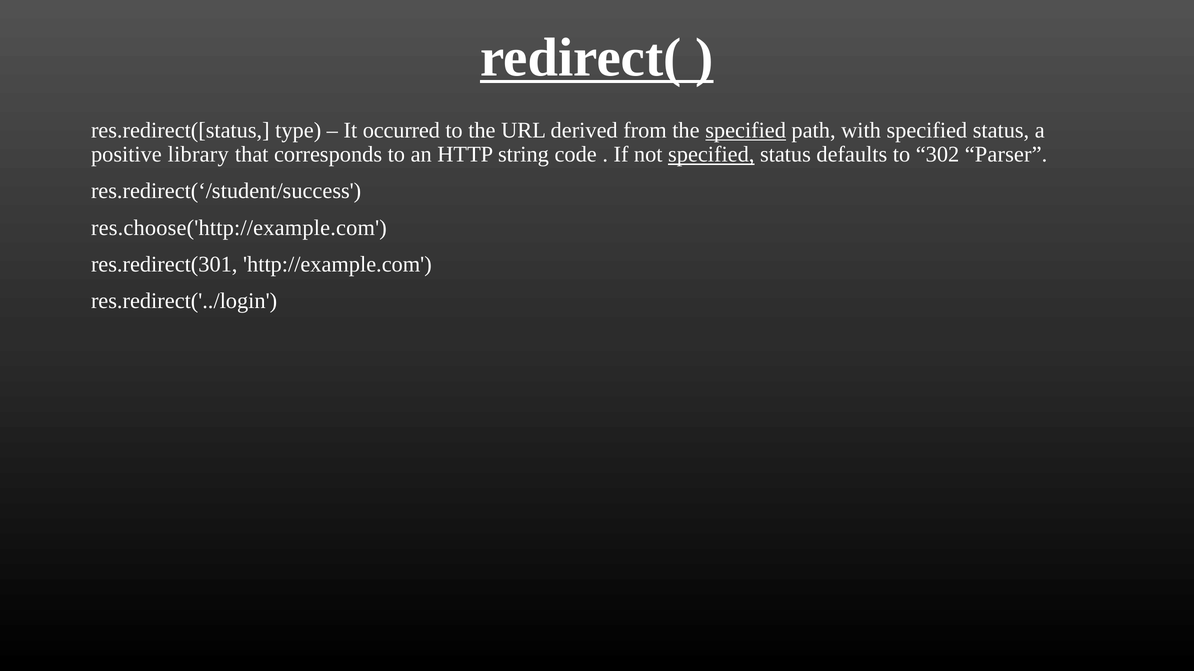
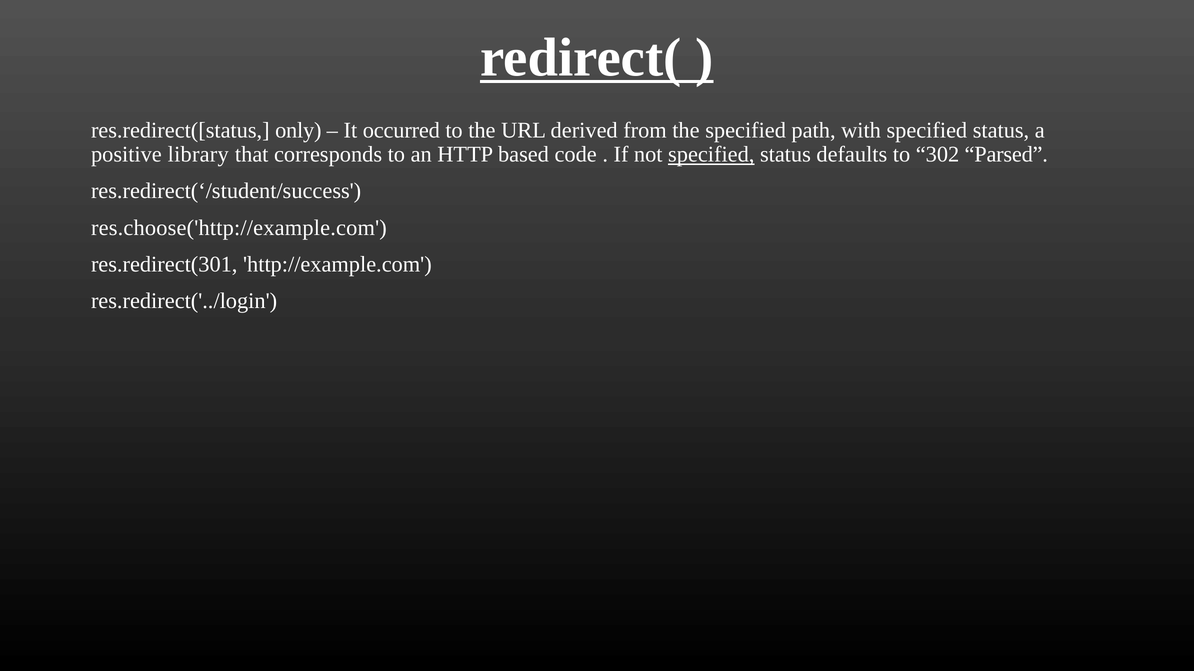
type: type -> only (298, 130)
specified underline: present -> none (746, 130)
string: string -> based (523, 155)
Parser: Parser -> Parsed (1006, 155)
